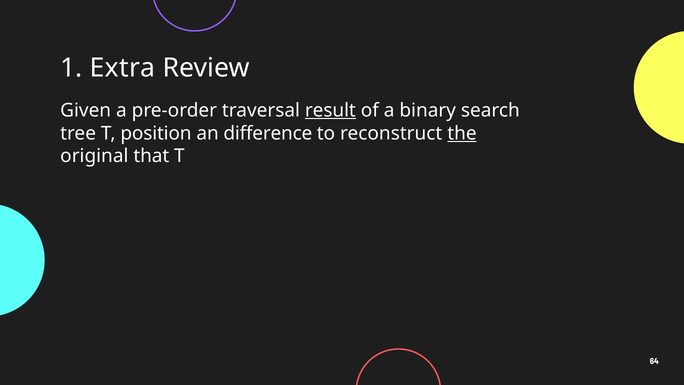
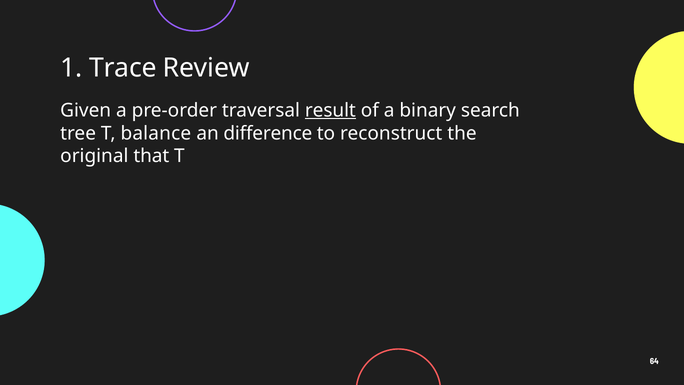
Extra: Extra -> Trace (123, 68)
position: position -> balance (156, 133)
the underline: present -> none (462, 133)
